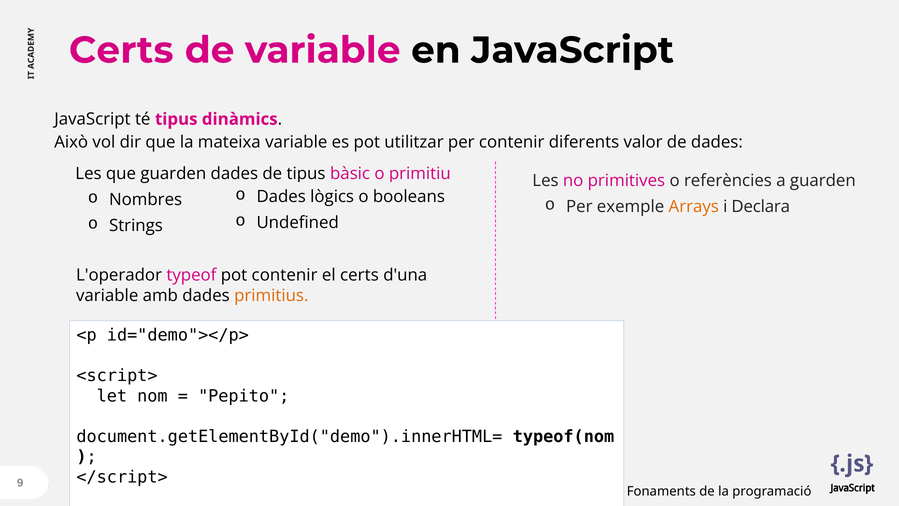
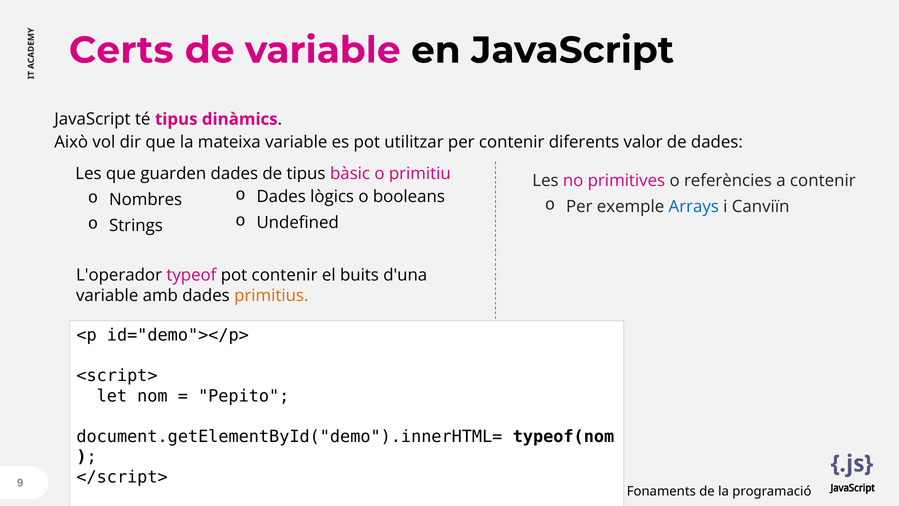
a guarden: guarden -> contenir (823, 181)
Arrays colour: orange -> blue (694, 207)
Declara: Declara -> Canviïn (761, 207)
el certs: certs -> buits (359, 275)
